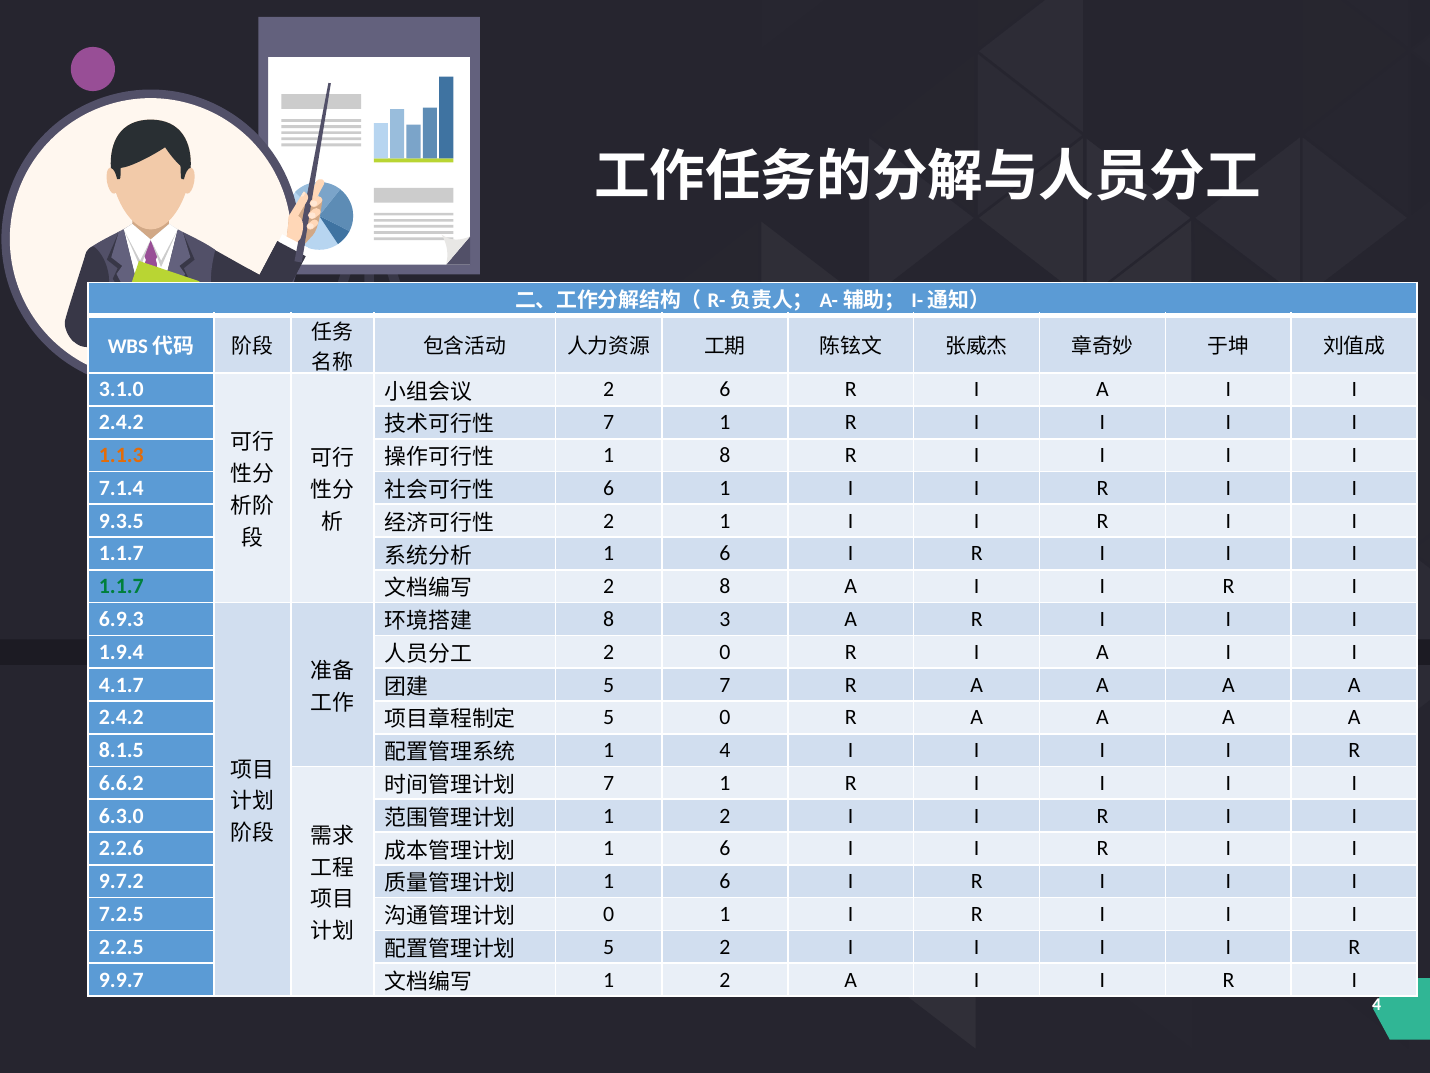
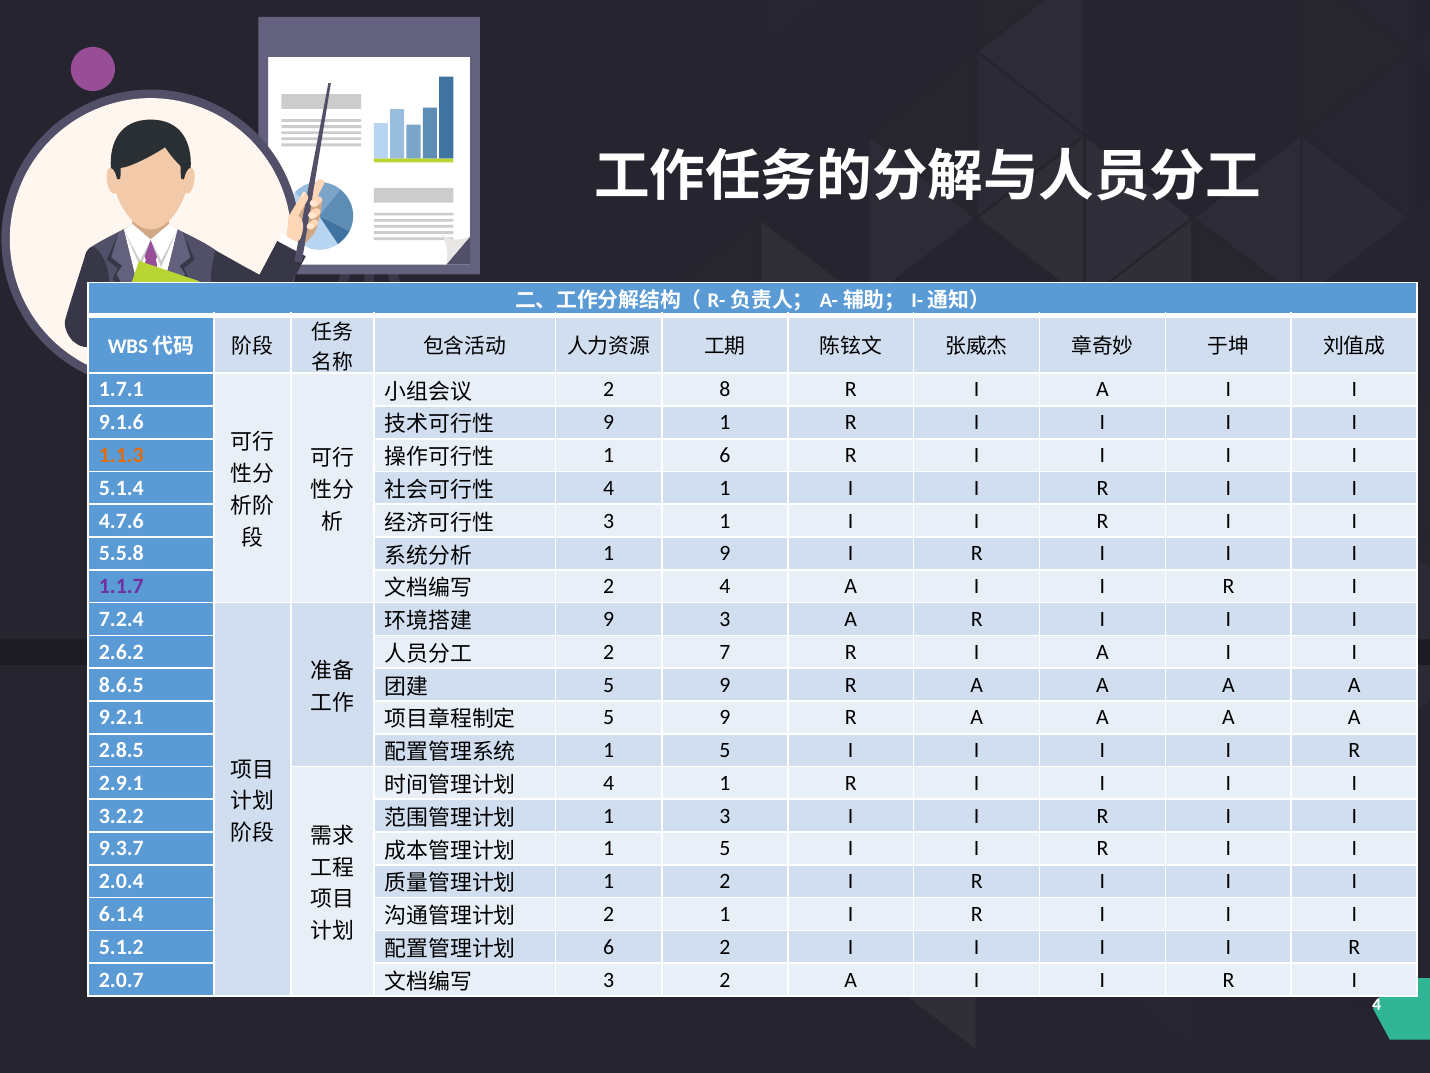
3.1.0: 3.1.0 -> 1.7.1 (121, 390)
2 6: 6 -> 8 (725, 390)
2.4.2: 2.4.2 -> 9.1.6 (121, 422)
7: 7 -> 9 (609, 422)
1 8: 8 -> 6 (725, 455)
7.1.4: 7.1.4 -> 5.1.4 (121, 488)
6: 6 -> 4 (609, 488)
9.3.5: 9.3.5 -> 4.7.6 (121, 521)
2: 2 -> 3 (609, 521)
1.1.7: 1.1.7 -> 5.5.8 (121, 553)
6: 6 -> 9 (725, 553)
1.1.7 colour: green -> purple (121, 586)
2 8: 8 -> 4 (725, 586)
6.9.3: 6.9.3 -> 7.2.4 (121, 619)
8: 8 -> 9 (609, 619)
1.9.4: 1.9.4 -> 2.6.2 (121, 652)
2 0: 0 -> 7 (725, 652)
4.1.7: 4.1.7 -> 8.6.5 (121, 684)
7: 7 -> 9 (725, 684)
2.4.2: 2.4.2 -> 9.2.1 (121, 717)
0: 0 -> 9 (725, 717)
8.1.5: 8.1.5 -> 2.8.5 (121, 750)
4: 4 -> 5 (725, 750)
6.6.2: 6.6.2 -> 2.9.1 (121, 783)
7: 7 -> 4 (609, 783)
6.3.0: 6.3.0 -> 3.2.2 (121, 816)
2: 2 -> 3 (725, 816)
2.2.6: 2.2.6 -> 9.3.7 (121, 848)
6: 6 -> 5 (725, 848)
9.7.2: 9.7.2 -> 2.0.4 (121, 881)
6: 6 -> 2 (725, 881)
7.2.5: 7.2.5 -> 6.1.4 (121, 914)
0: 0 -> 2 (609, 914)
2.2.5: 2.2.5 -> 5.1.2 (121, 947)
5: 5 -> 6 (609, 947)
9.9.7: 9.9.7 -> 2.0.7 (121, 979)
1: 1 -> 3 (609, 979)
